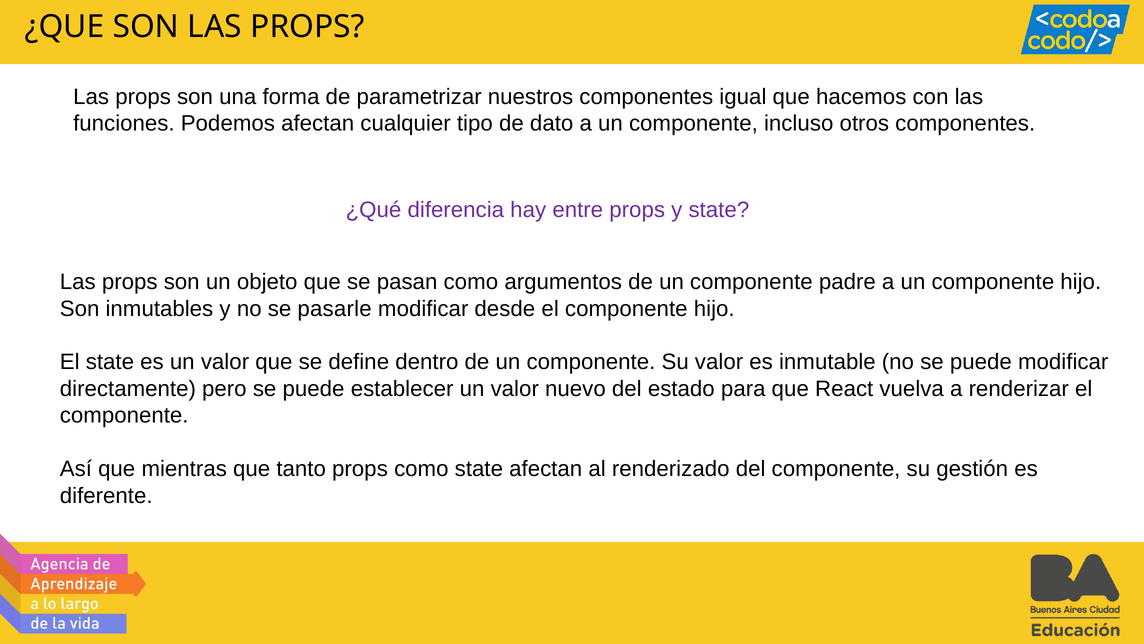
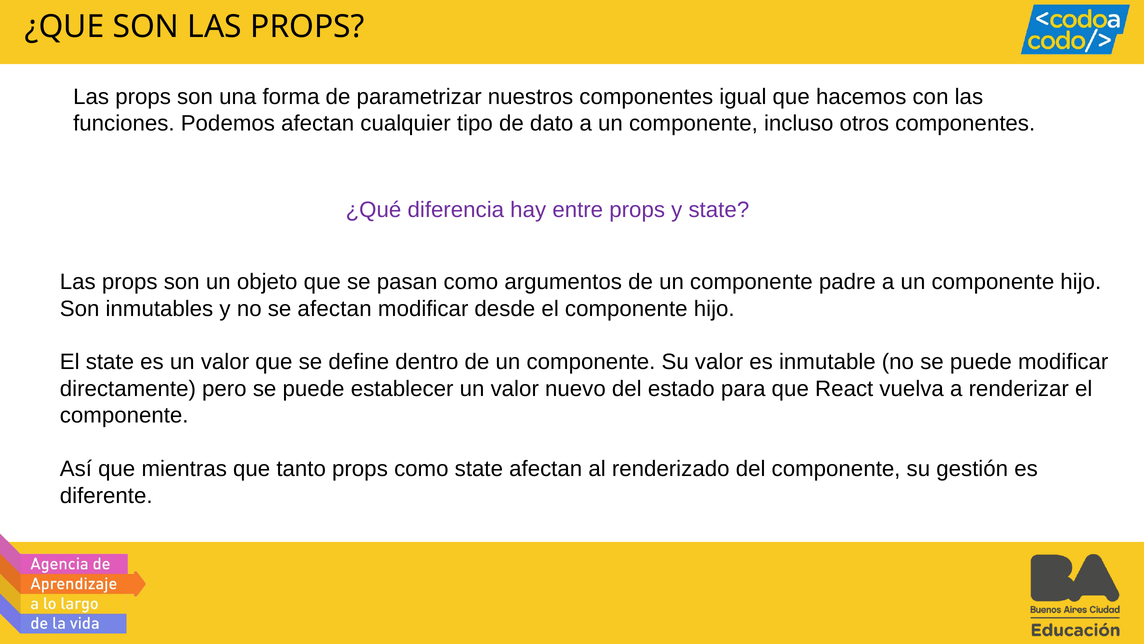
se pasarle: pasarle -> afectan (335, 308)
